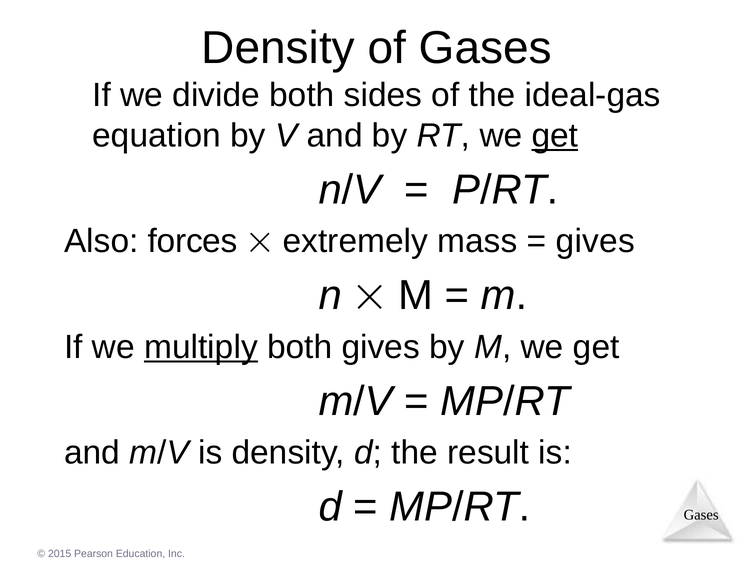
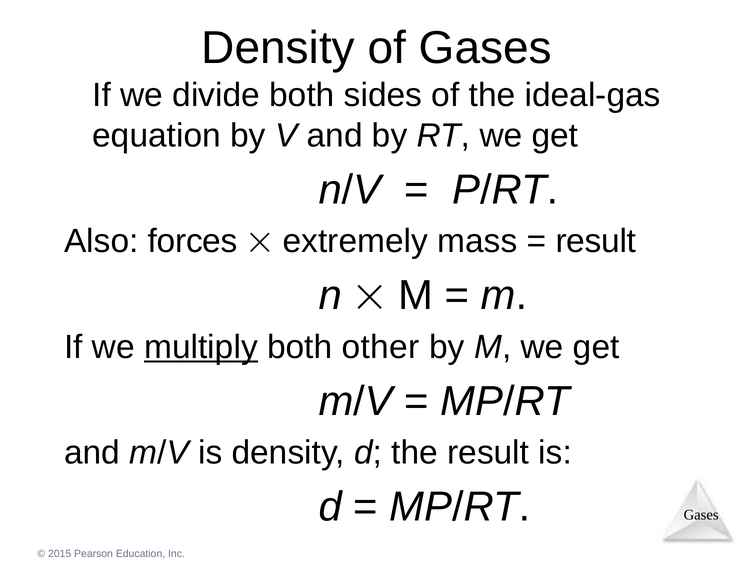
get underline: present -> none (555, 136)
gives: gives -> result (596, 241)
both gives: gives -> other (381, 347)
